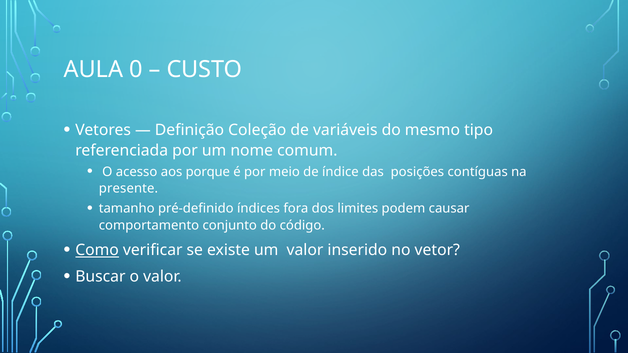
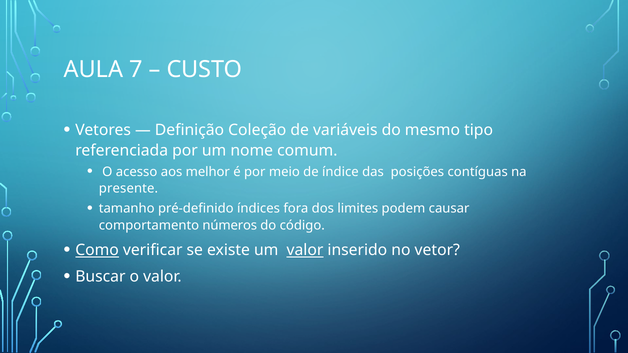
0: 0 -> 7 (136, 70)
porque: porque -> melhor (208, 172)
conjunto: conjunto -> números (230, 226)
valor underline: none -> present (305, 250)
